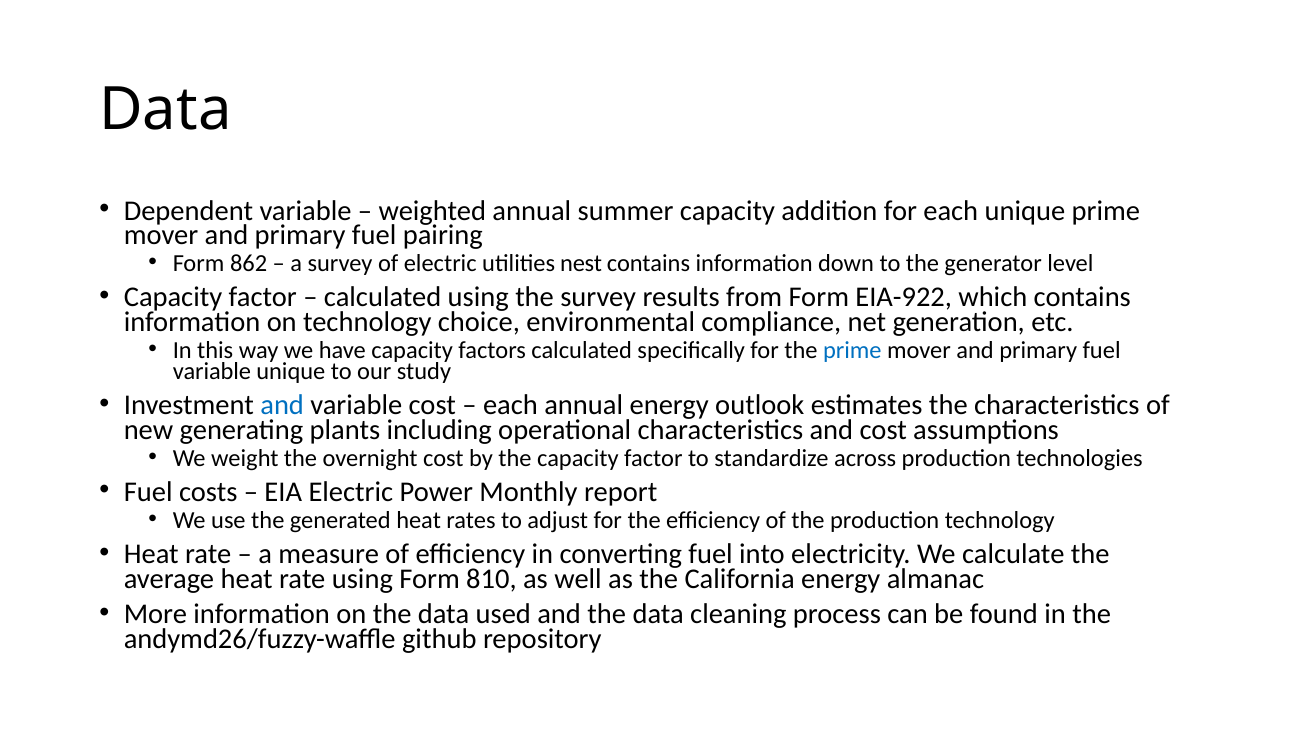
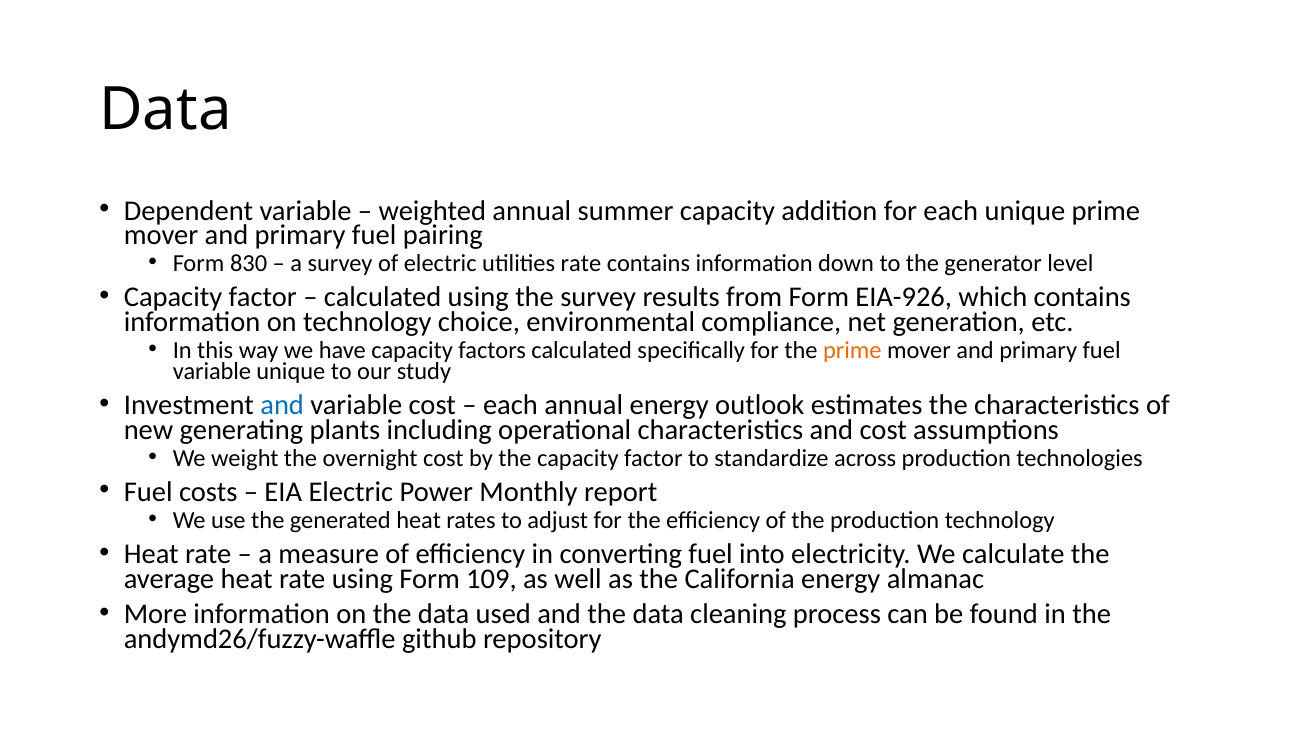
862: 862 -> 830 (249, 264)
utilities nest: nest -> rate (581, 264)
EIA-922: EIA-922 -> EIA-926 (904, 297)
prime colour: blue -> orange (852, 350)
810: 810 -> 109 (491, 578)
